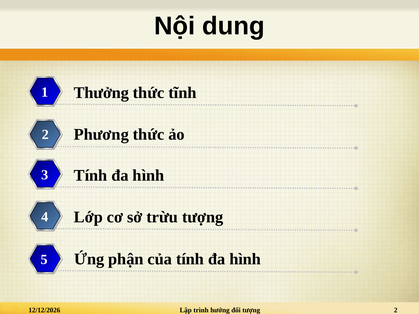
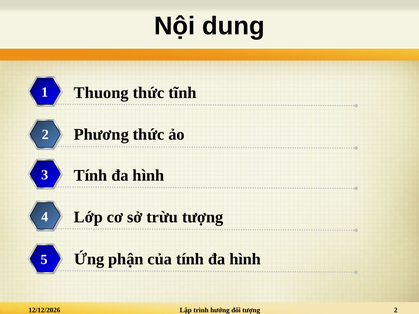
Thưởng: Thưởng -> Thuong (101, 93)
